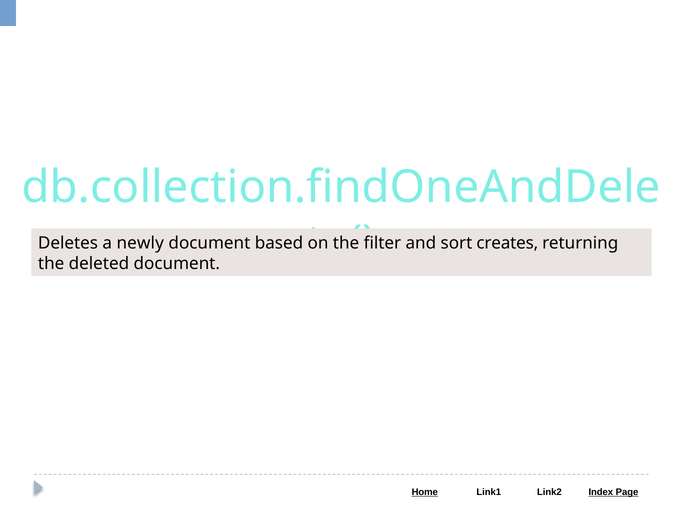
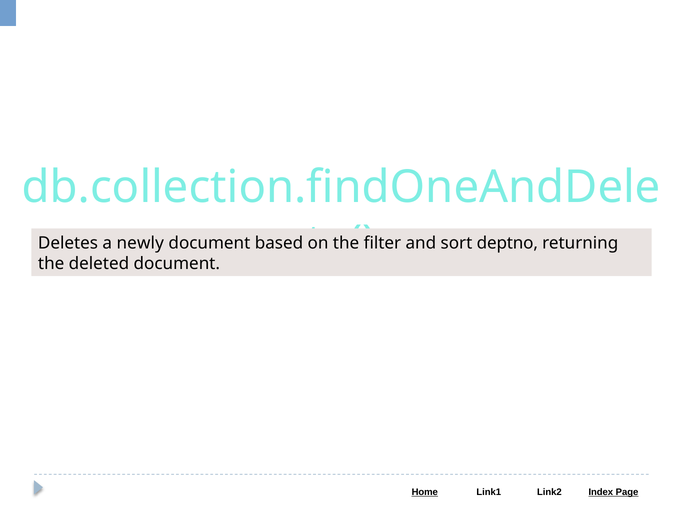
creates: creates -> deptno (507, 243)
